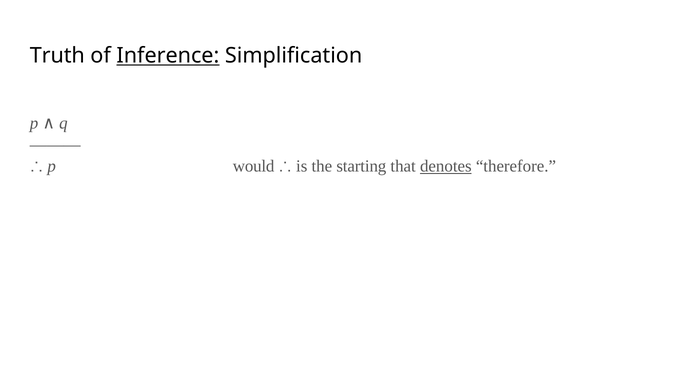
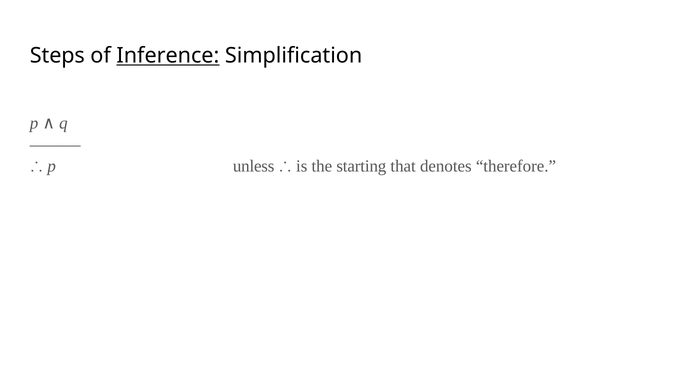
Truth: Truth -> Steps (57, 56)
would: would -> unless (254, 166)
denotes underline: present -> none (446, 166)
